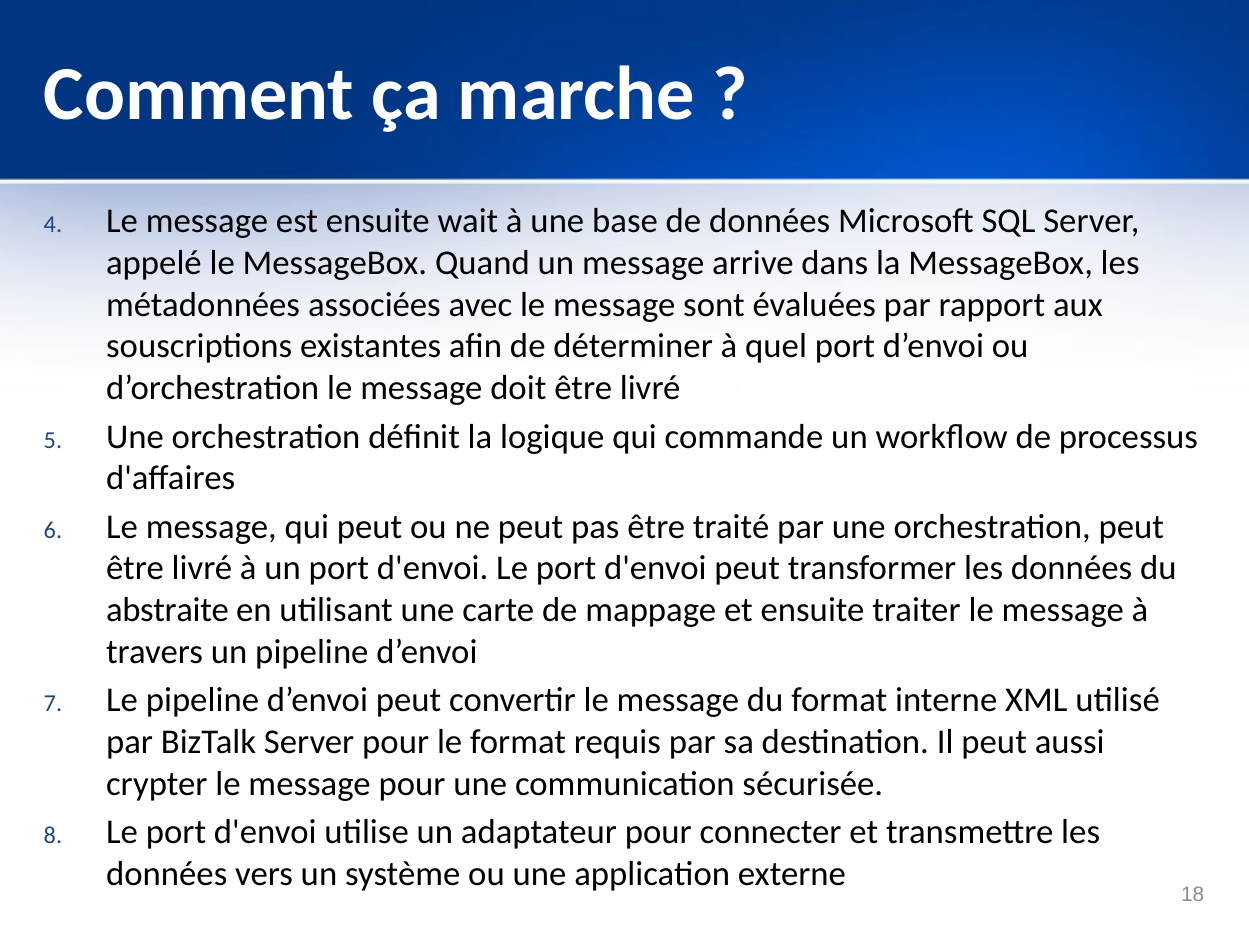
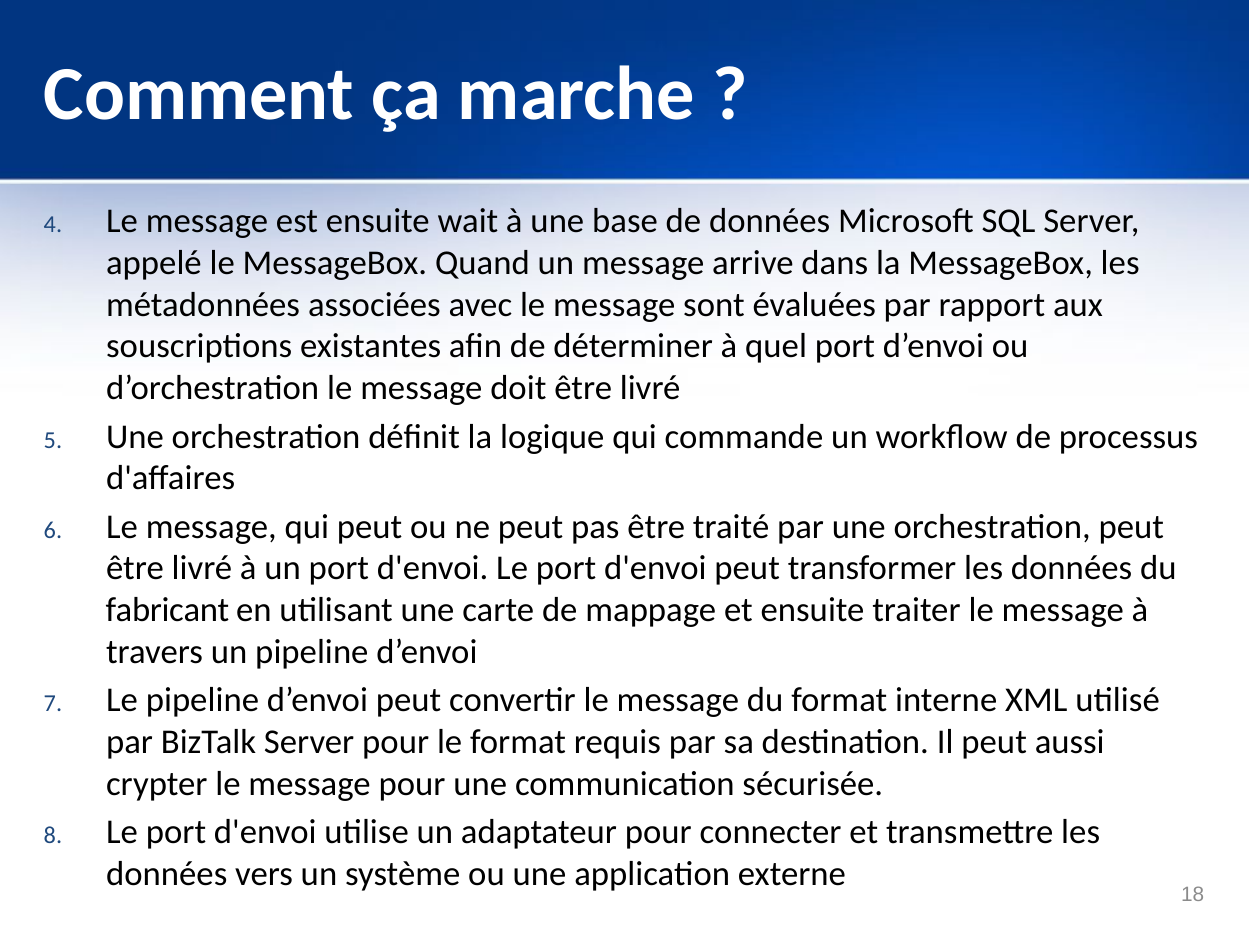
abstraite: abstraite -> fabricant (167, 610)
